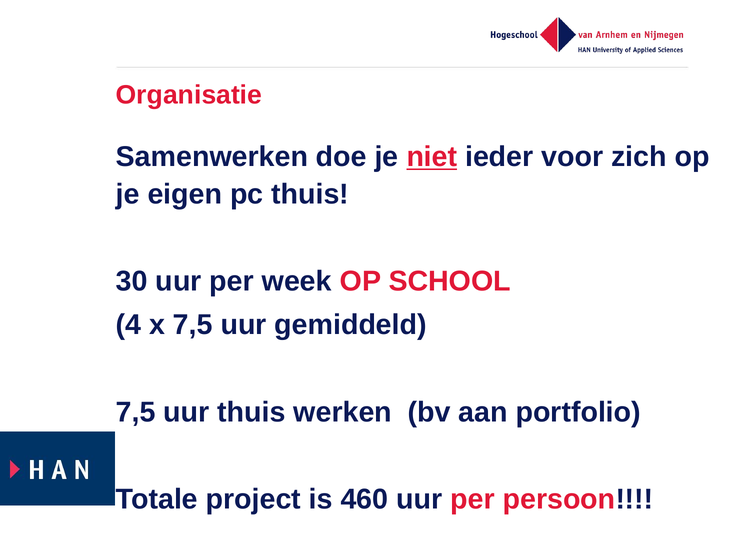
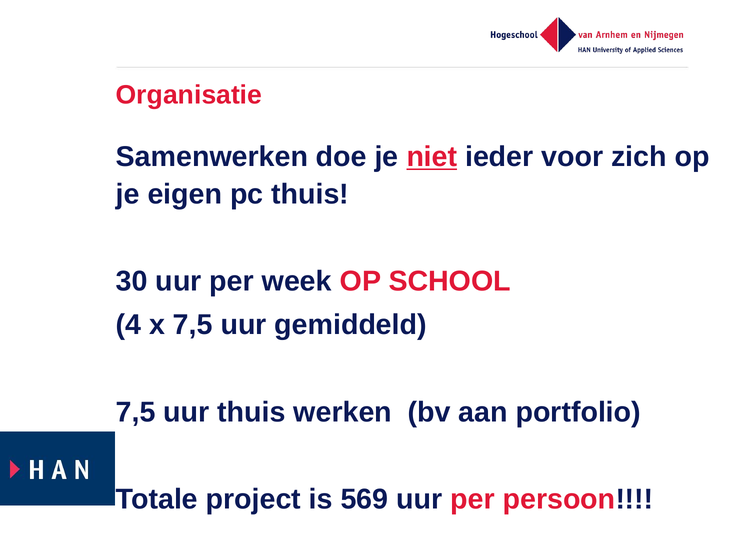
460: 460 -> 569 (364, 499)
